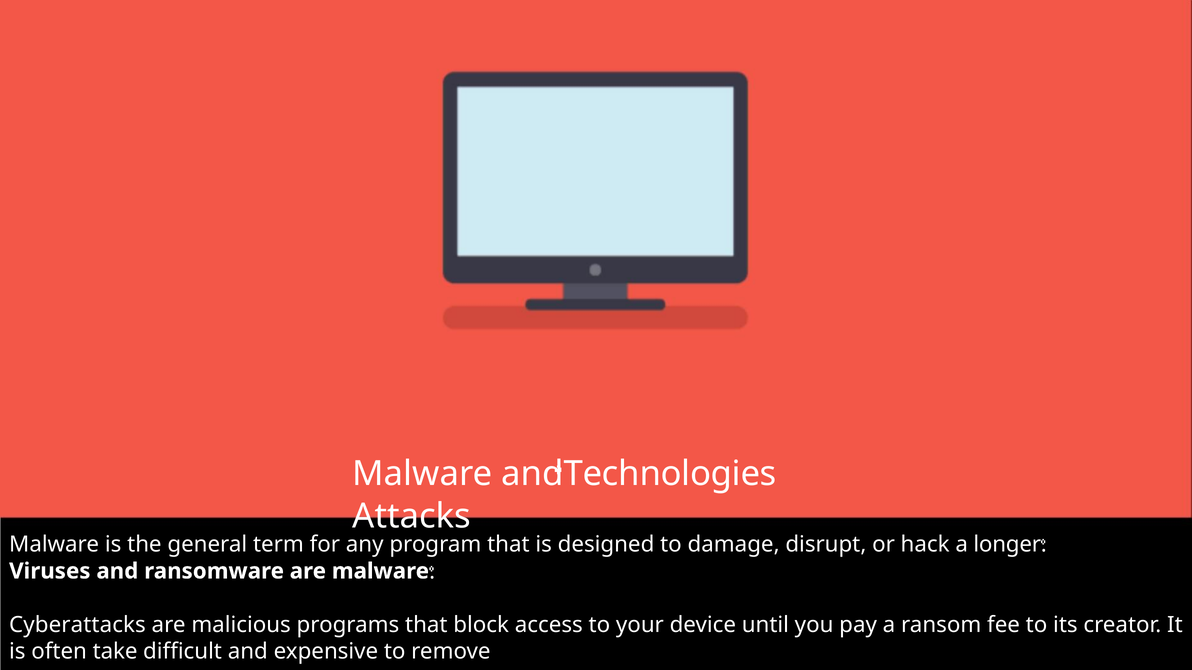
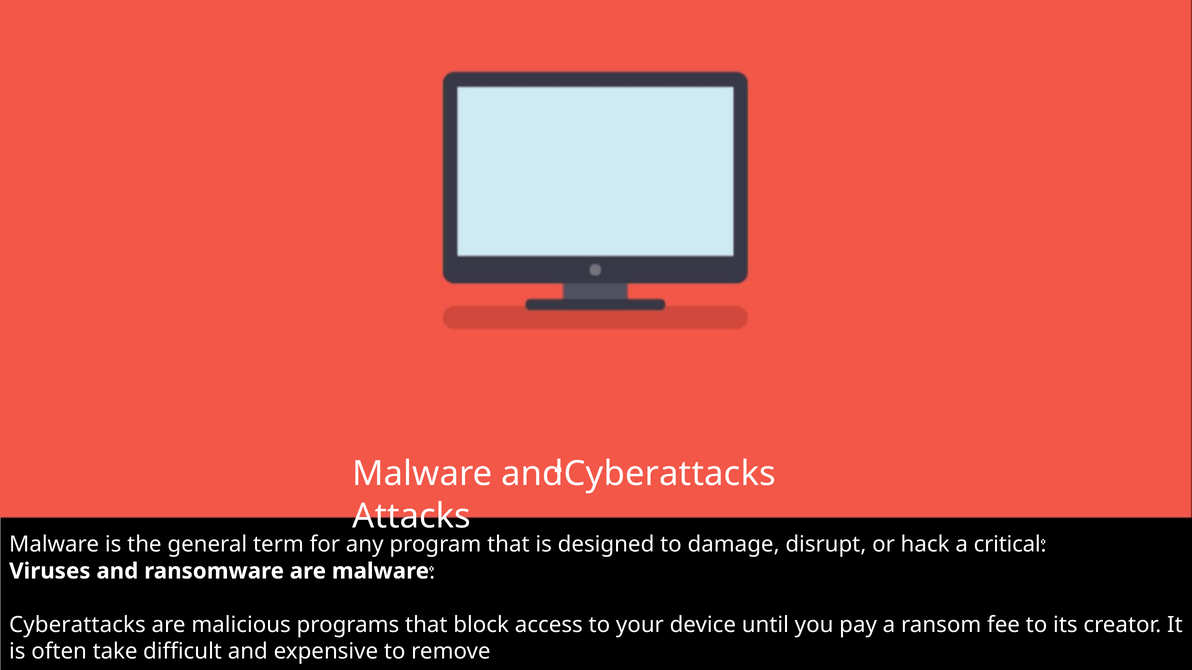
Technologies: Technologies -> Cyberattacks (670, 474)
longer: longer -> critical (1010, 545)
